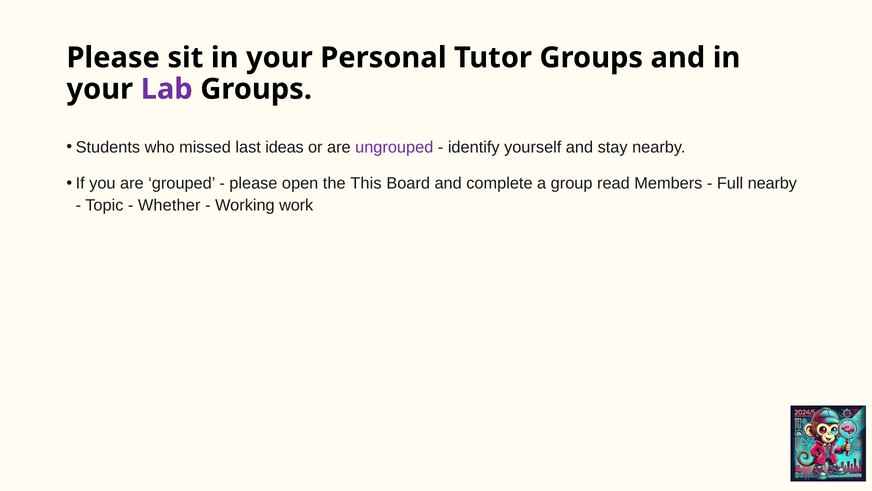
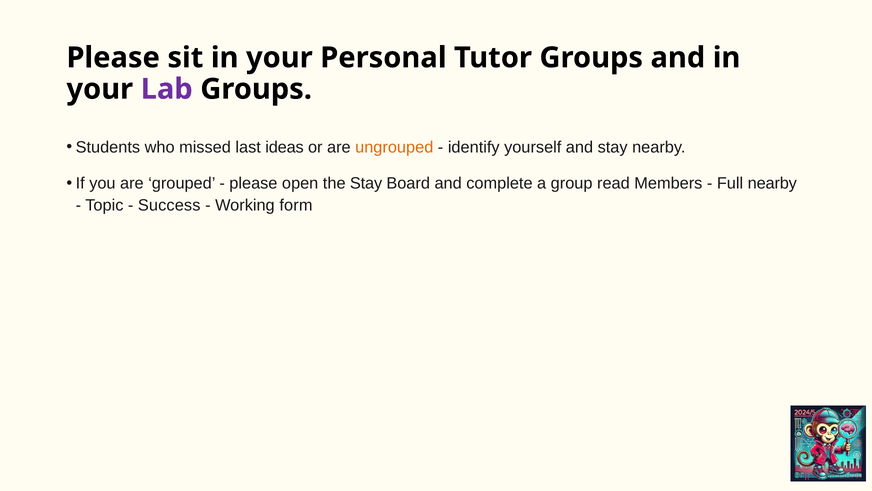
ungrouped colour: purple -> orange (394, 147)
the This: This -> Stay (366, 183)
Whether: Whether -> Success (169, 205)
work: work -> form (296, 205)
